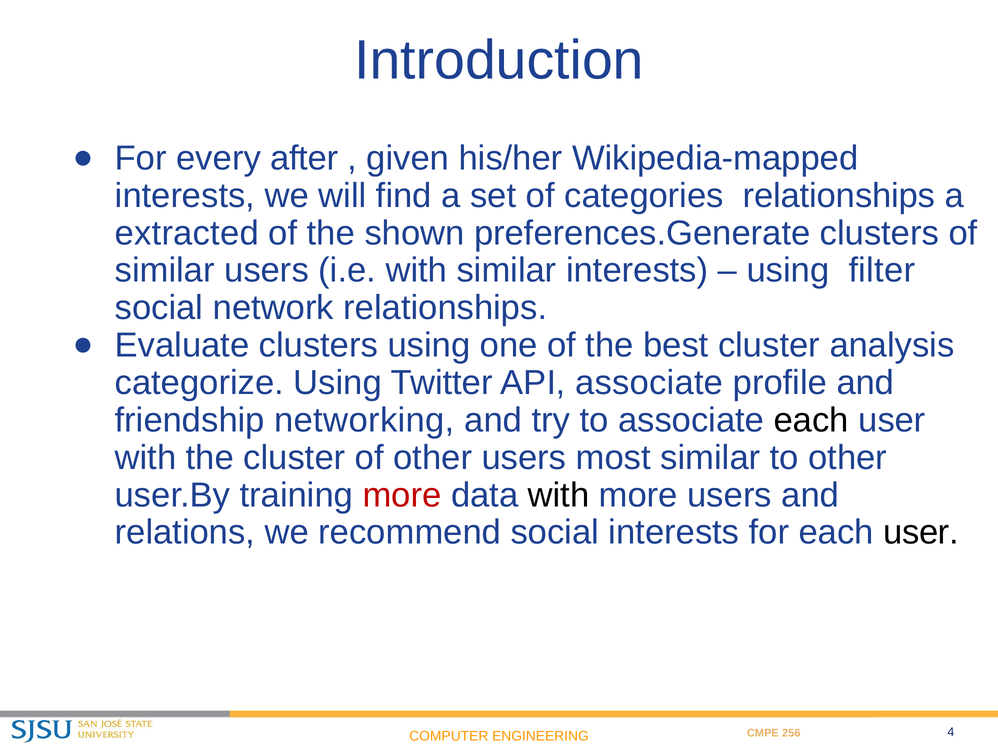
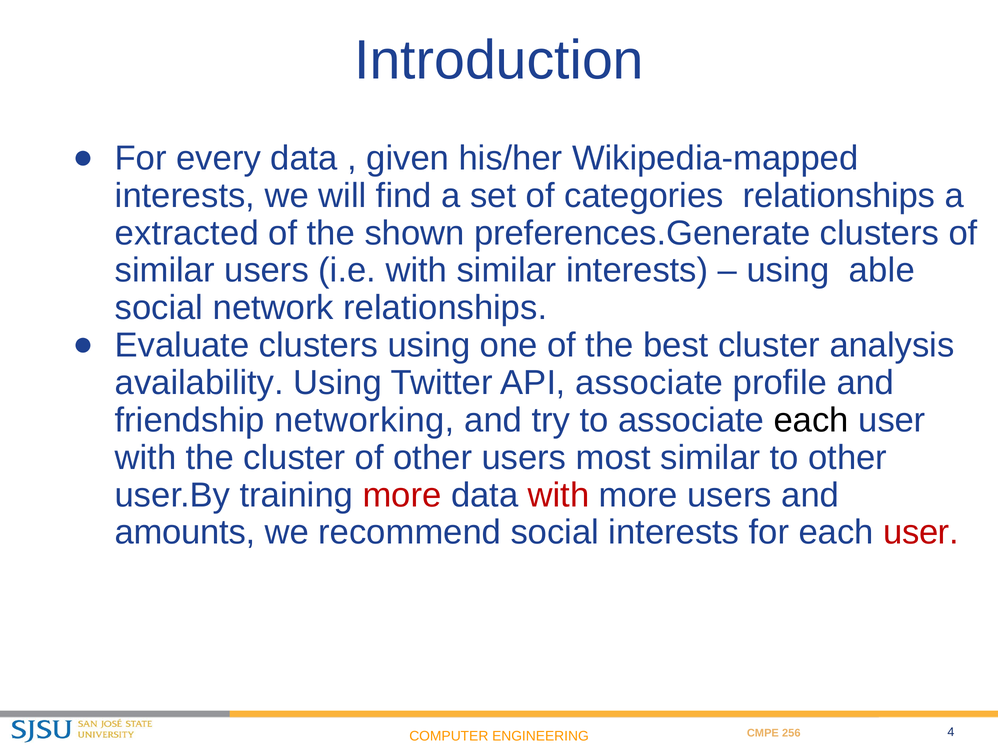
every after: after -> data (304, 158)
filter: filter -> able (882, 270)
categorize: categorize -> availability (199, 383)
with colour: black -> red (559, 495)
relations: relations -> amounts (185, 532)
user colour: black -> red (921, 532)
